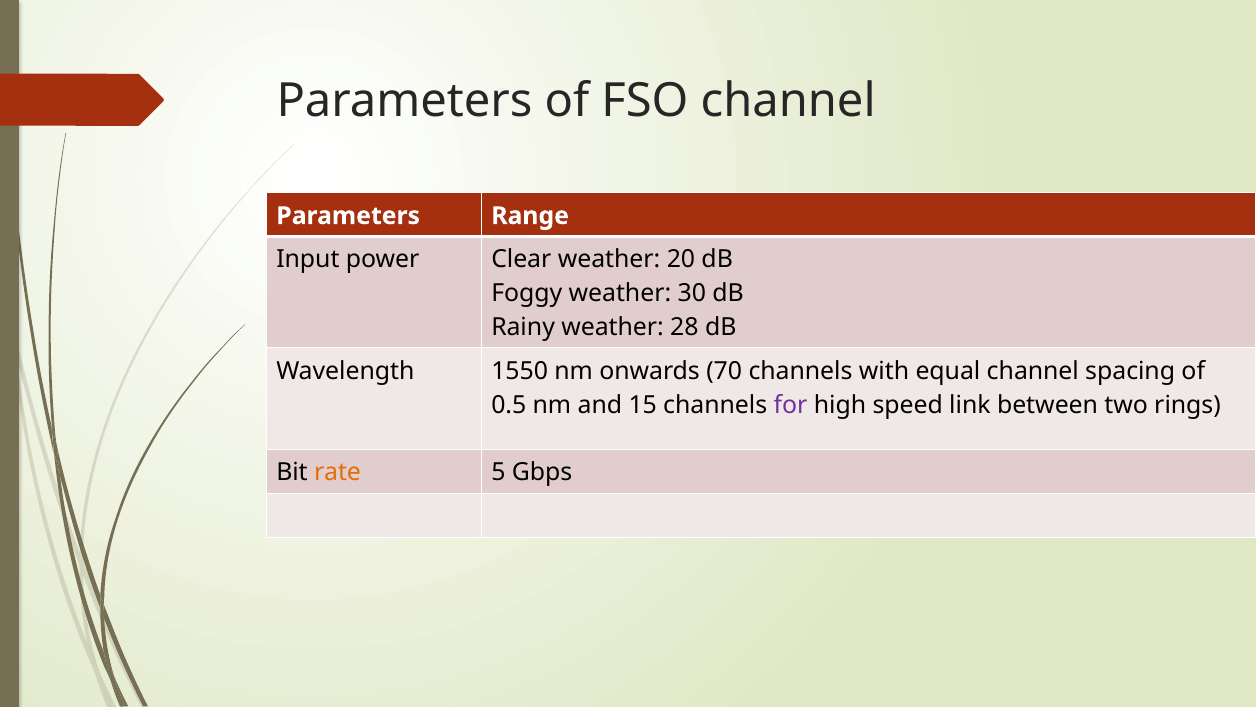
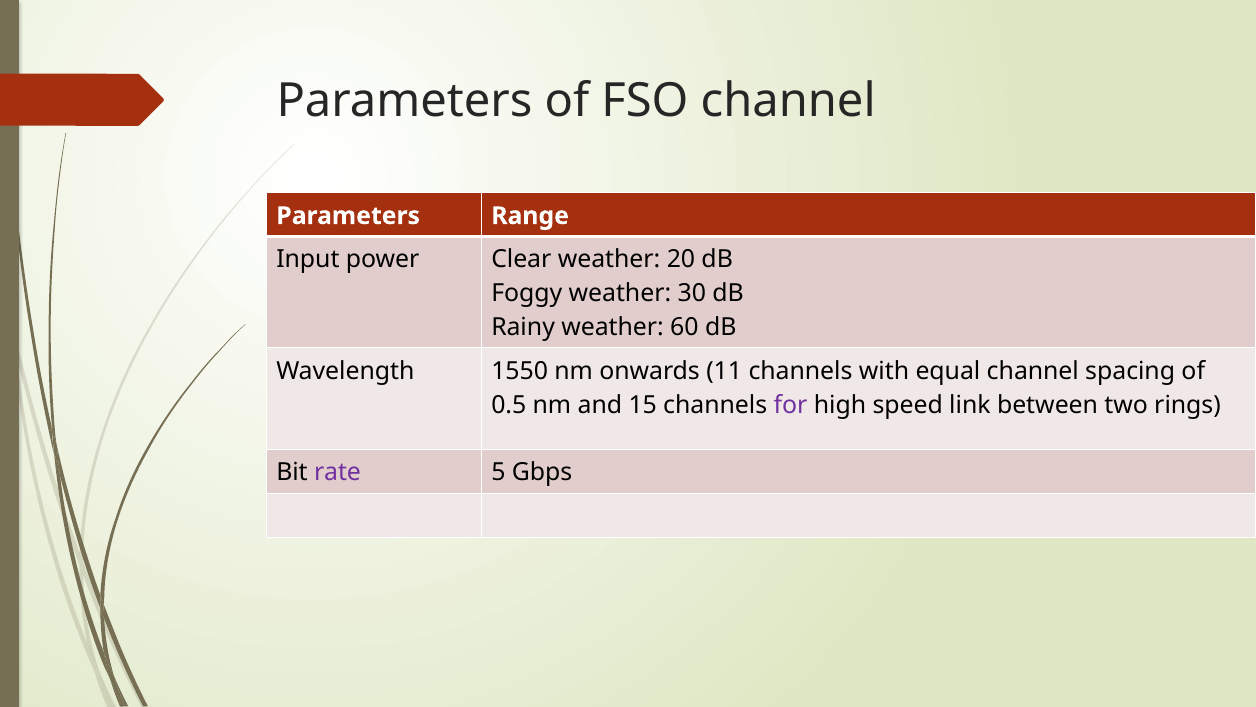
28: 28 -> 60 (684, 327)
70: 70 -> 11 (724, 371)
rate colour: orange -> purple (338, 472)
